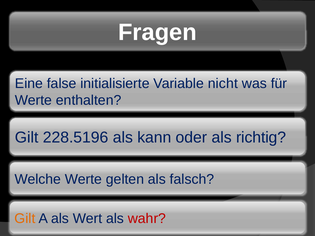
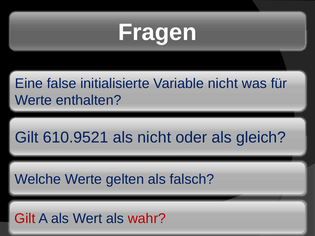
228.5196: 228.5196 -> 610.9521 (76, 138)
als kann: kann -> nicht (154, 138)
richtig: richtig -> gleich (261, 138)
Gilt colour: orange -> red (25, 219)
